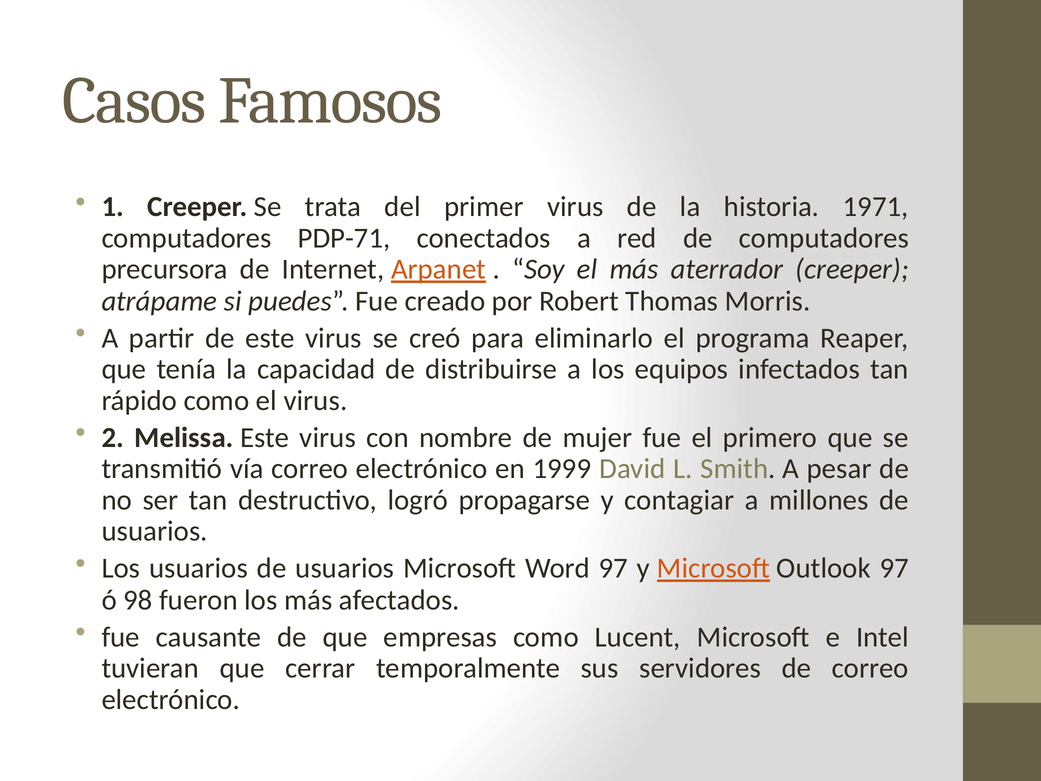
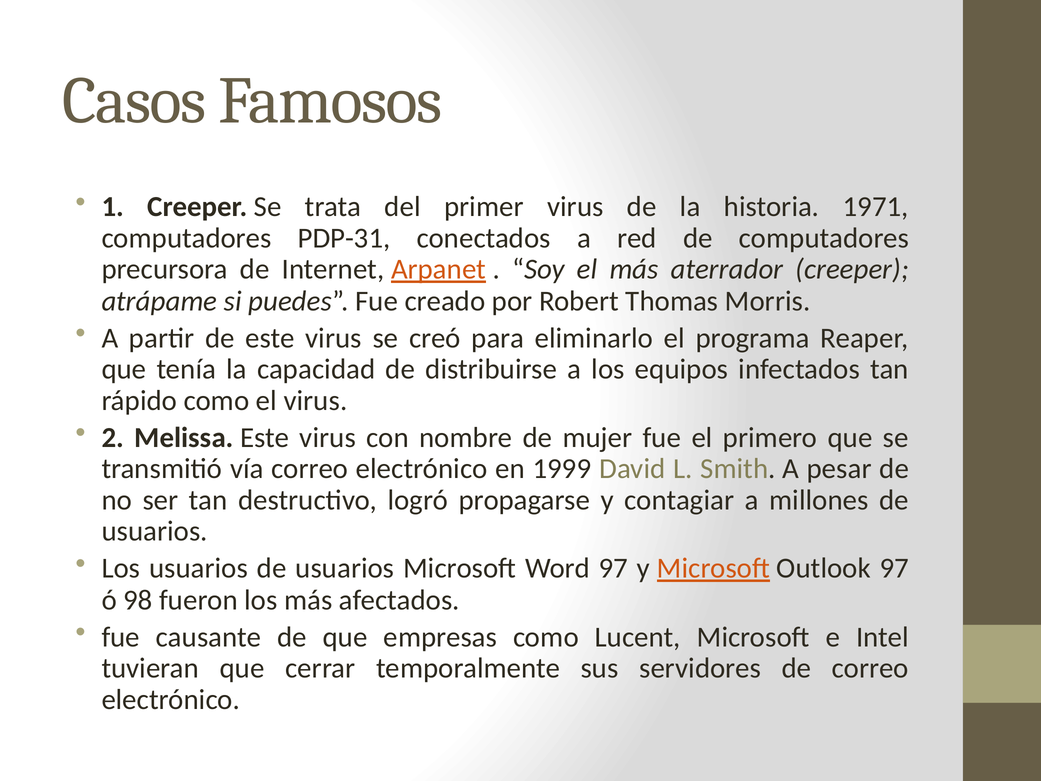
PDP-71: PDP-71 -> PDP-31 (344, 238)
